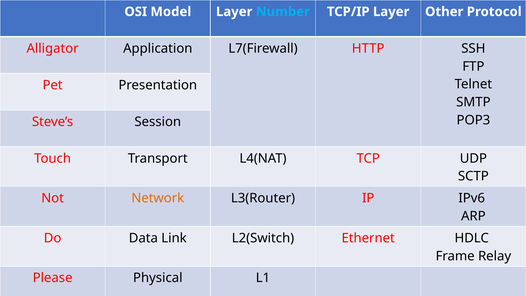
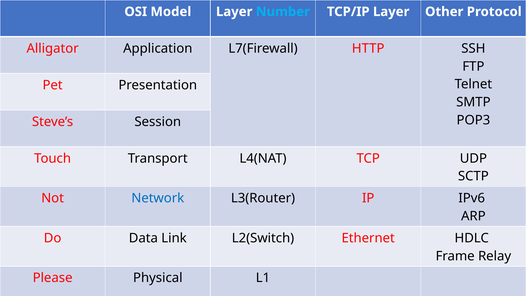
Network colour: orange -> blue (158, 198)
